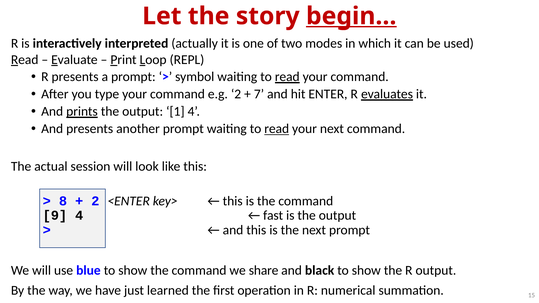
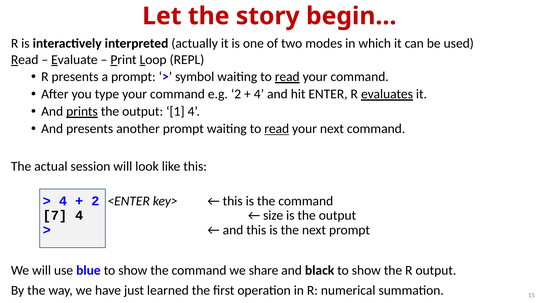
begin… underline: present -> none (351, 16)
7: 7 -> 4 (259, 94)
8: 8 -> 4 (63, 201)
9: 9 -> 7 (55, 216)
fast: fast -> size (273, 216)
